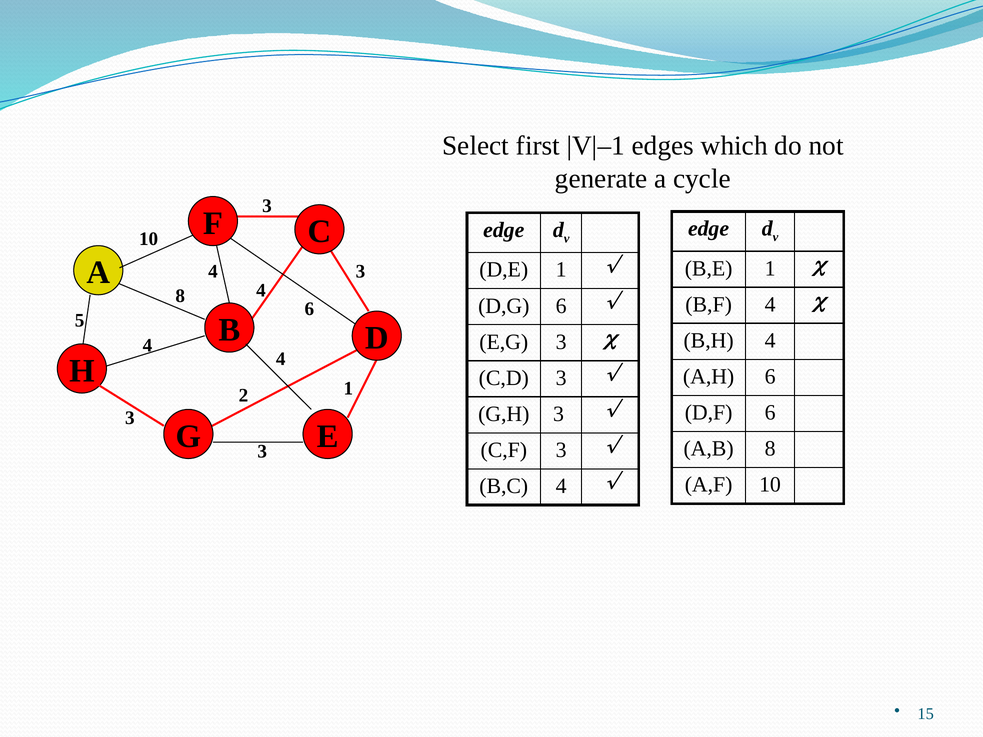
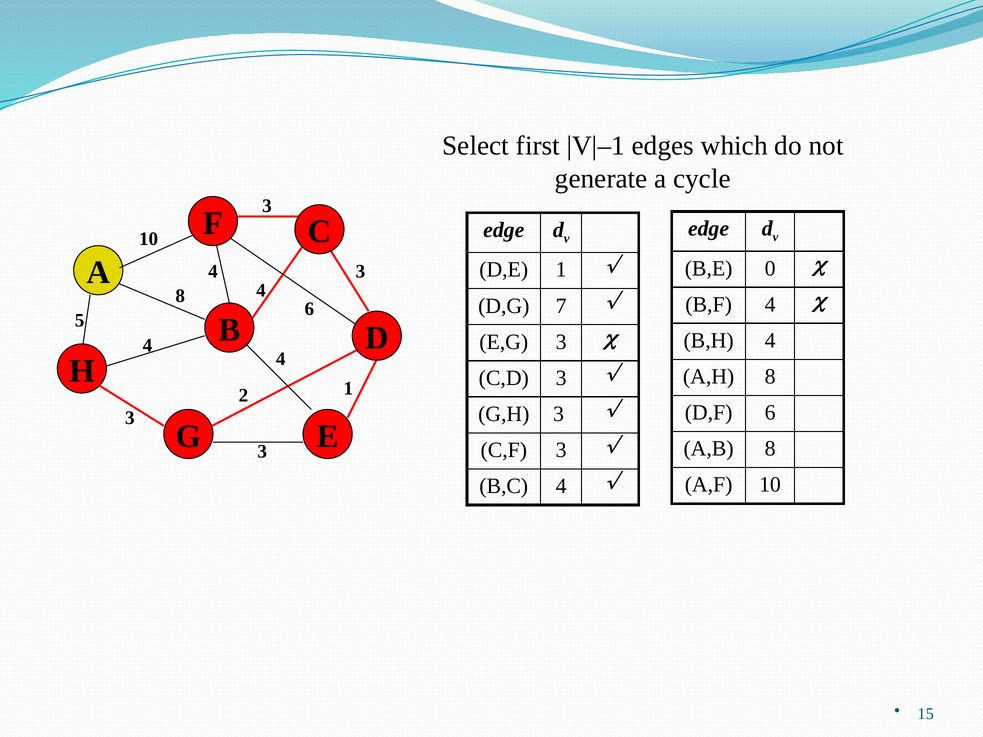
B,E 1: 1 -> 0 (770, 269)
D,G 6: 6 -> 7 (561, 306)
A,H 6: 6 -> 8 (770, 377)
